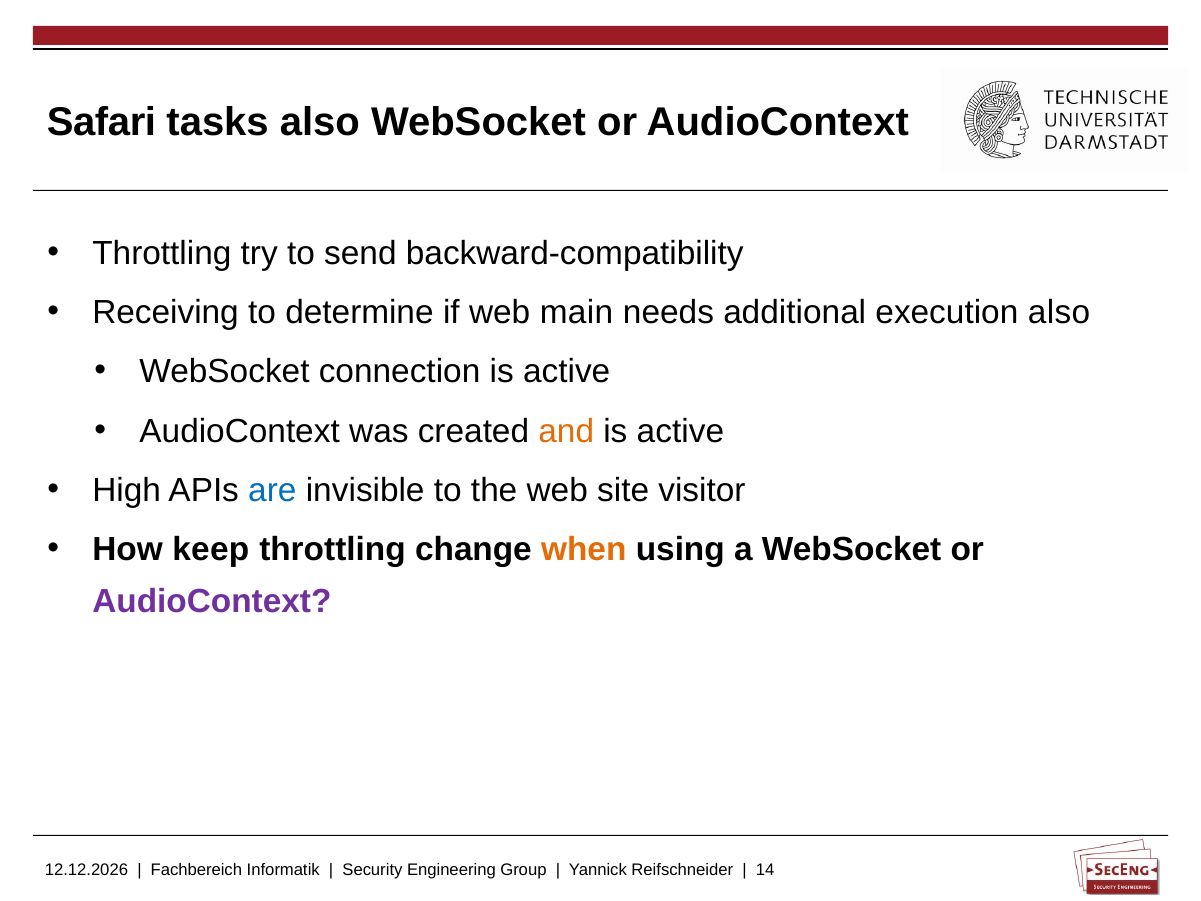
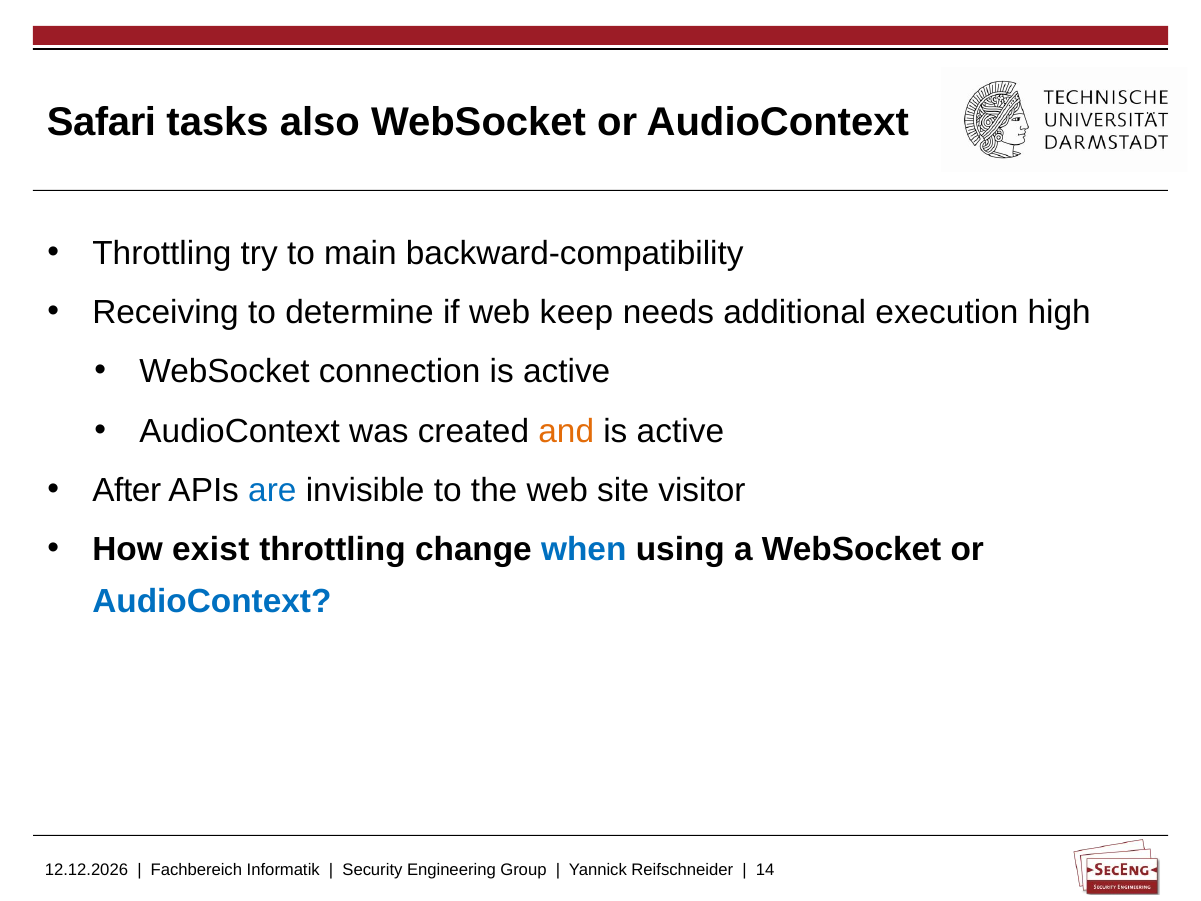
send: send -> main (360, 253)
main: main -> keep (576, 312)
execution also: also -> high (1059, 312)
High: High -> After (127, 490)
keep: keep -> exist (211, 549)
when colour: orange -> blue (584, 549)
AudioContext colour: purple -> blue (212, 601)
